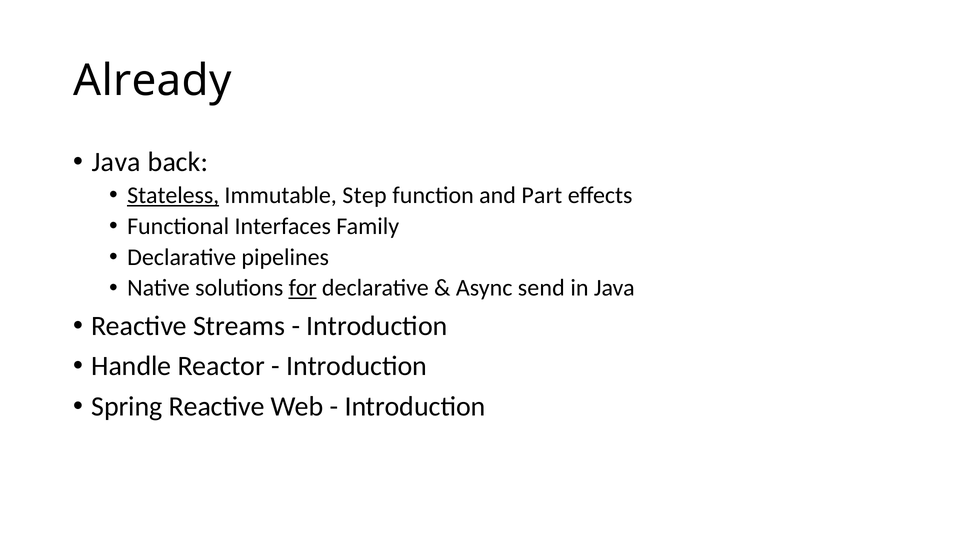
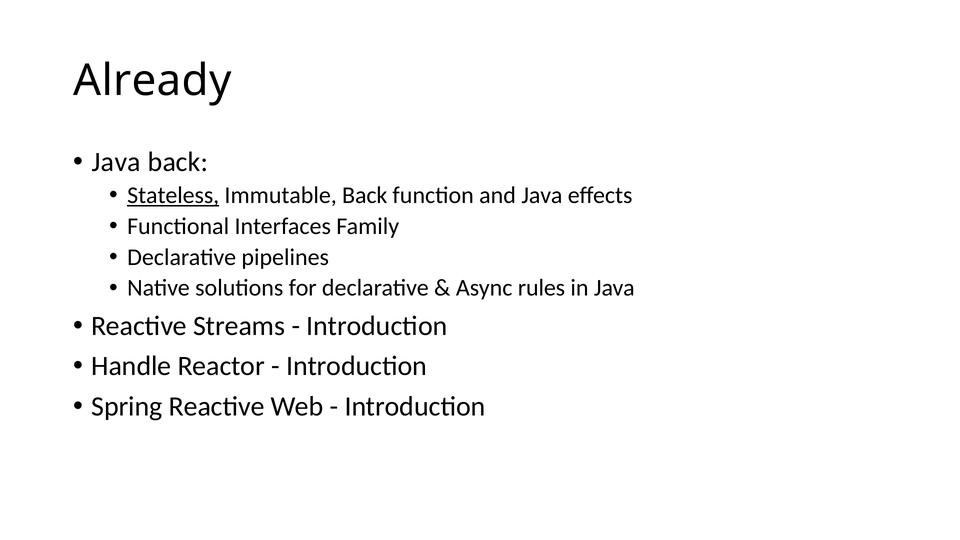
Immutable Step: Step -> Back (365, 195)
and Part: Part -> Java (542, 195)
for underline: present -> none (303, 288)
send: send -> rules (541, 288)
